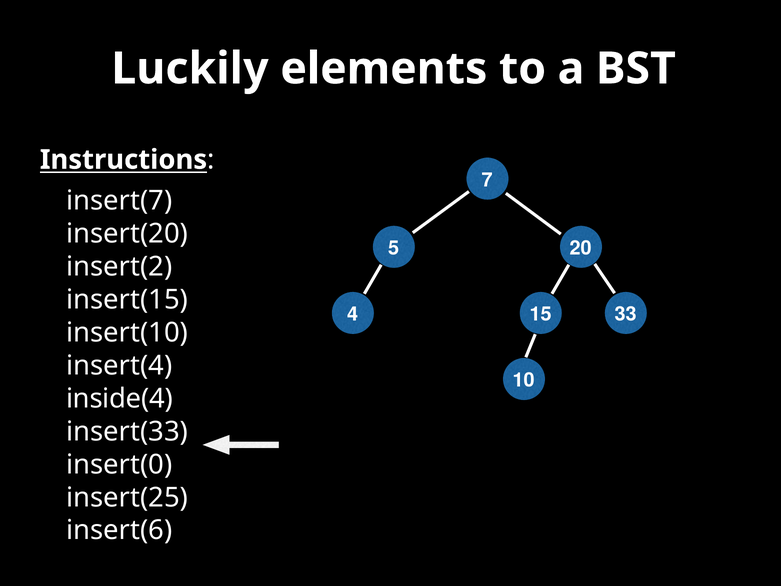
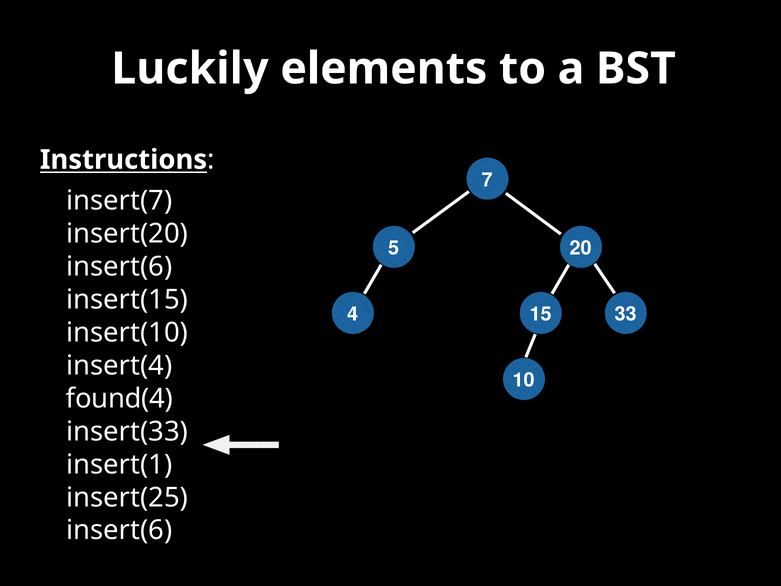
insert(2: insert(2 -> insert(6 (119, 267)
inside(4: inside(4 -> found(4 (119, 398)
insert(0: insert(0 -> insert(1 (119, 464)
